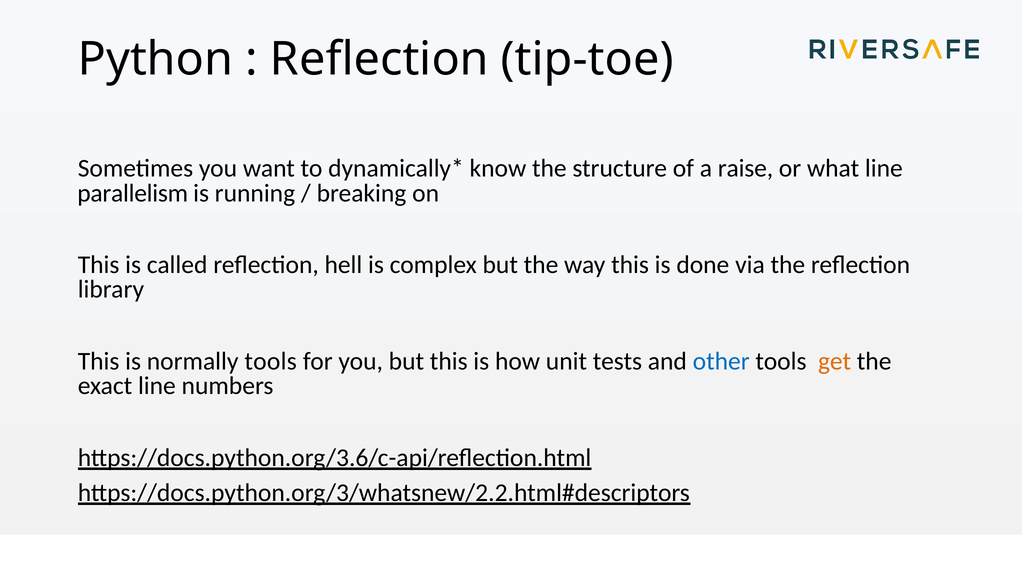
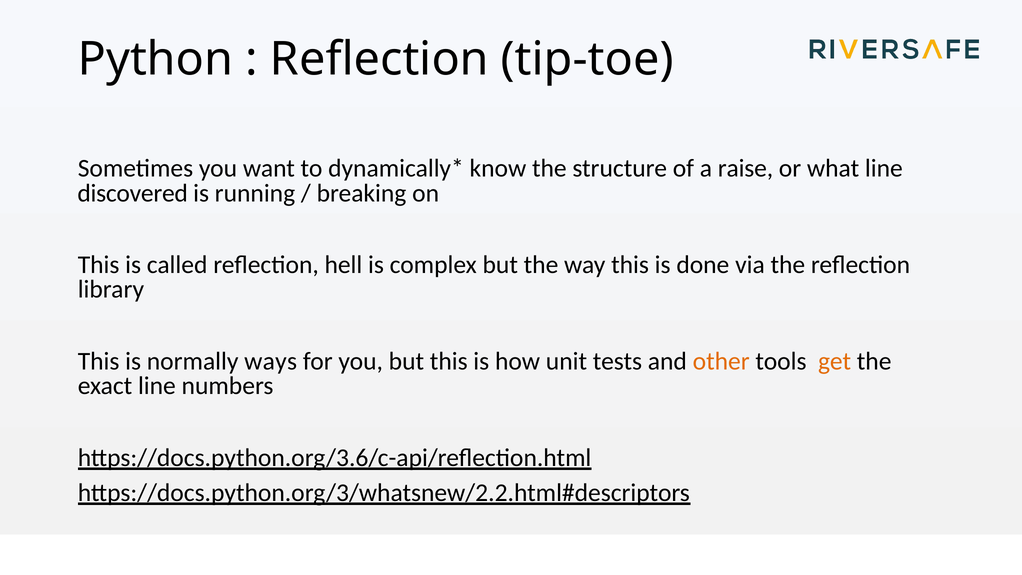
parallelism: parallelism -> discovered (133, 193)
normally tools: tools -> ways (271, 361)
other colour: blue -> orange (721, 361)
